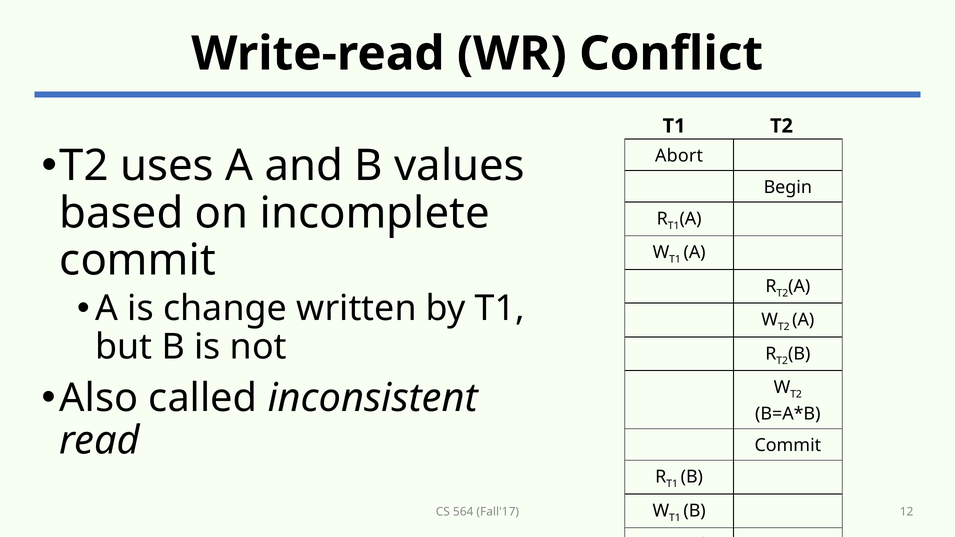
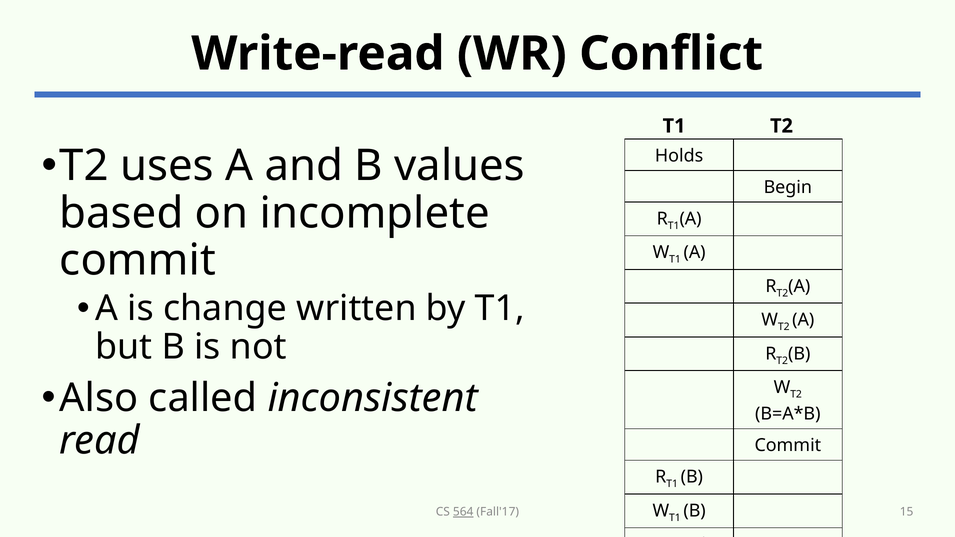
Abort: Abort -> Holds (679, 156)
564 underline: none -> present (463, 512)
12: 12 -> 15 (907, 512)
